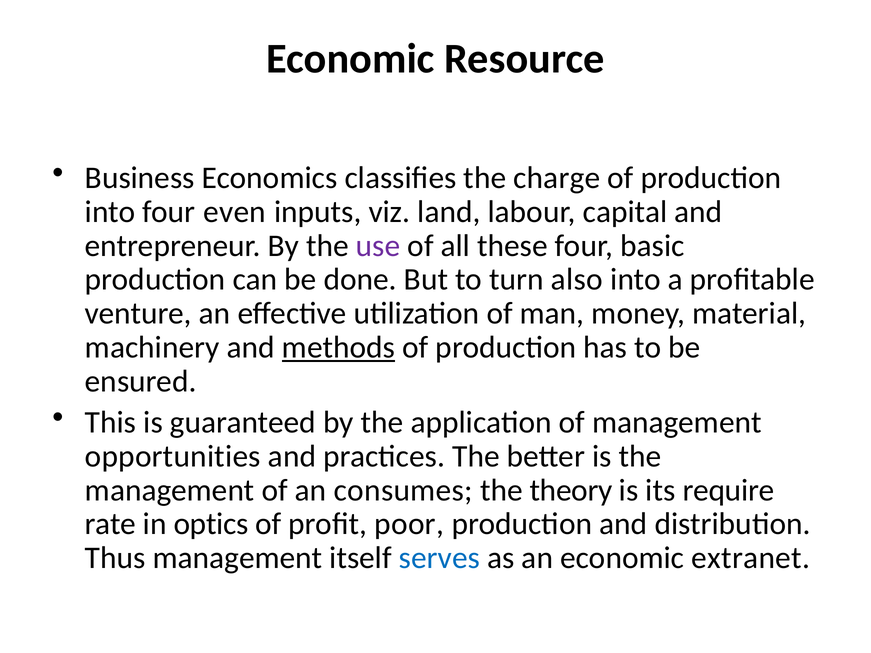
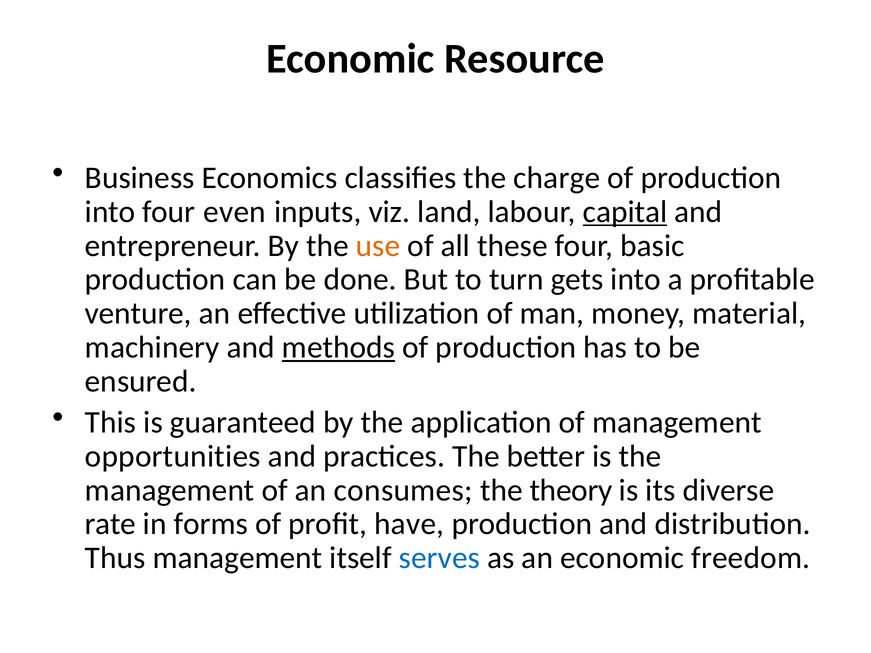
capital underline: none -> present (625, 212)
use colour: purple -> orange (378, 246)
also: also -> gets (577, 280)
require: require -> diverse (728, 490)
optics: optics -> forms (211, 524)
poor: poor -> have (409, 524)
extranet: extranet -> freedom (751, 558)
